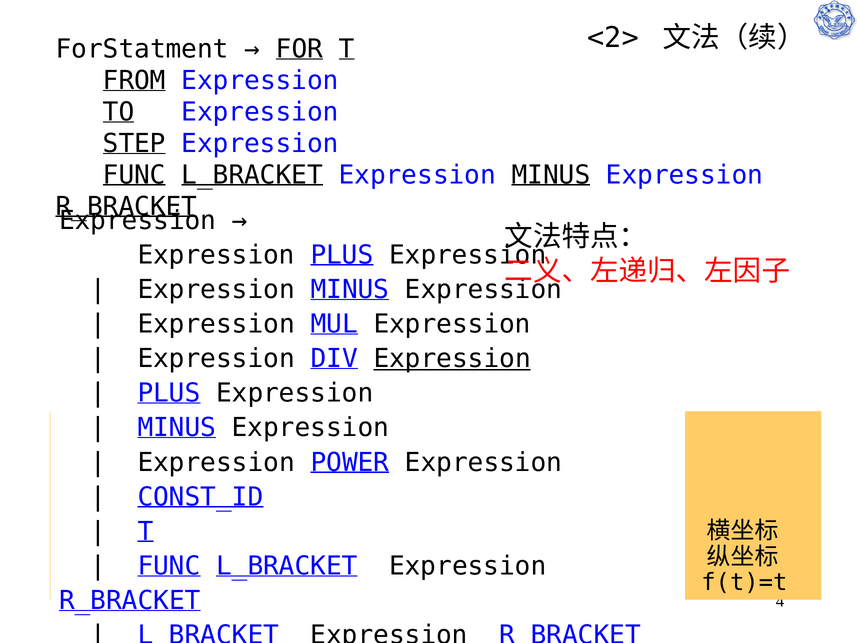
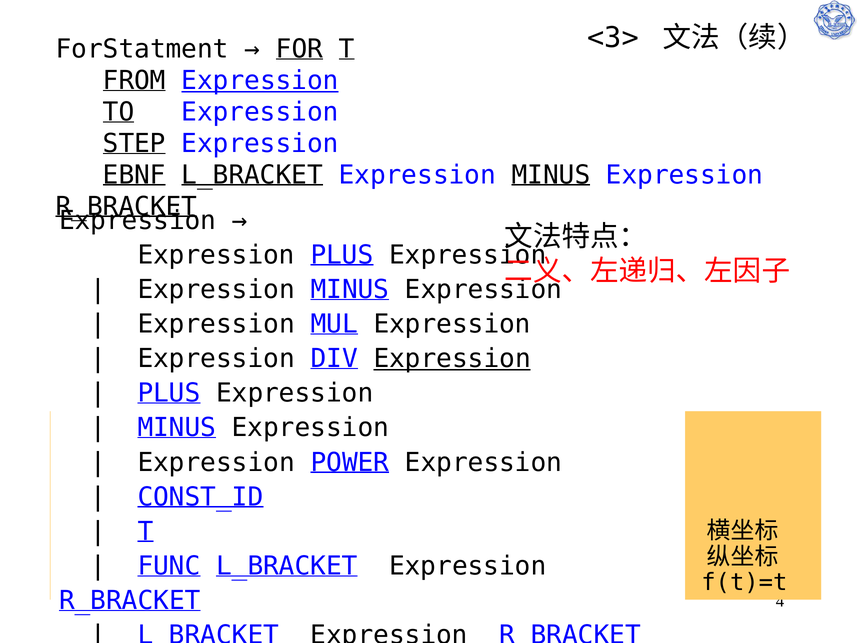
<2>: <2> -> <3> (613, 38)
Expression underline: none -> present (260, 81)
FUNC: FUNC -> EBNF (134, 175)
